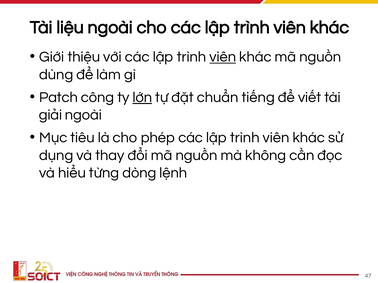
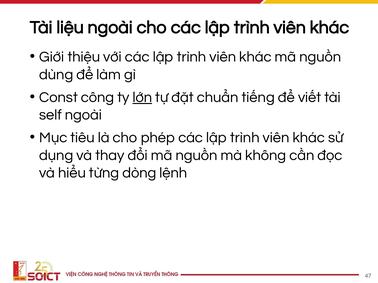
viên underline: present -> none (223, 57)
Patch: Patch -> Const (59, 97)
giải: giải -> self (50, 115)
